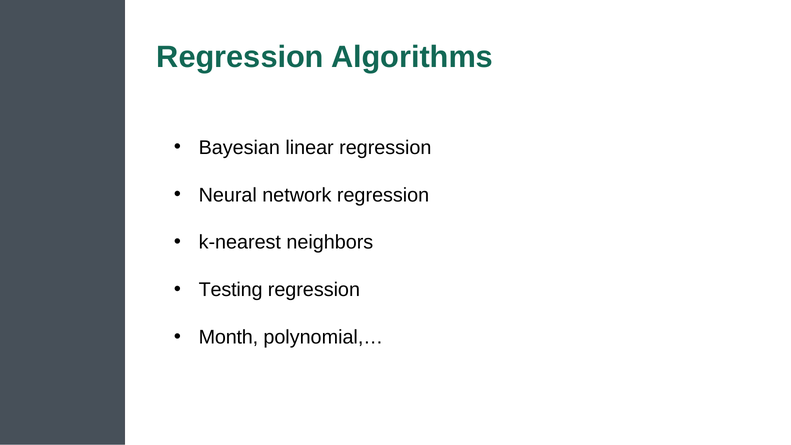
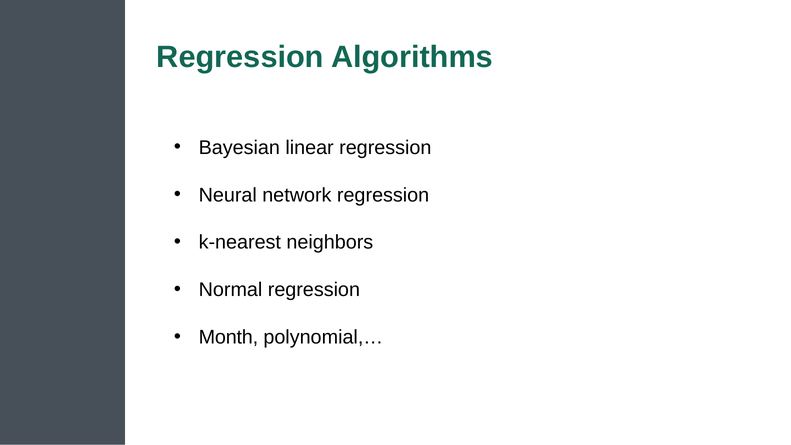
Testing: Testing -> Normal (231, 290)
